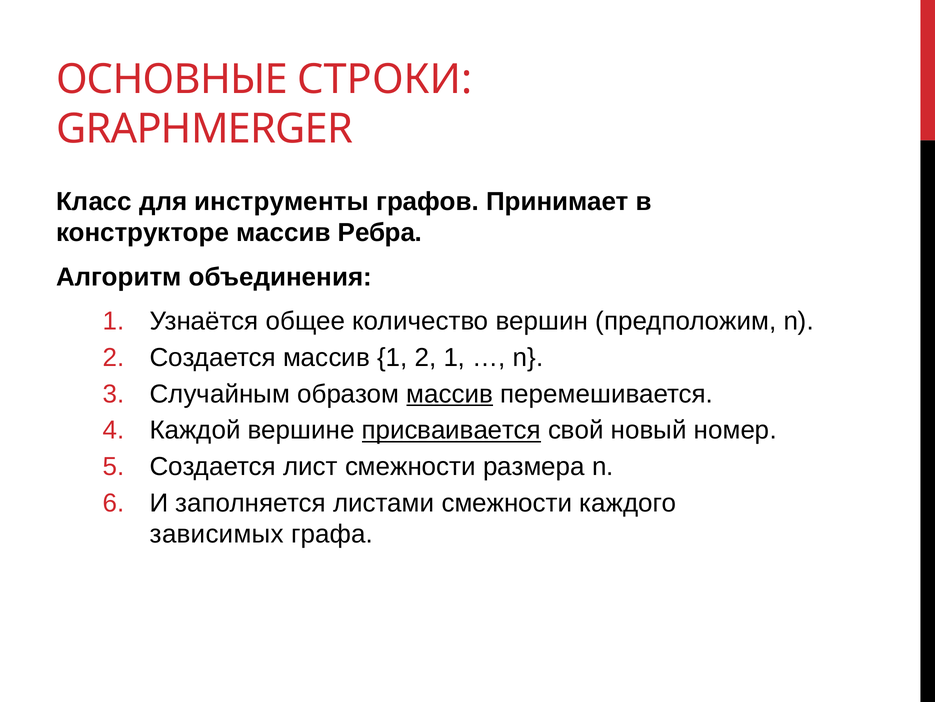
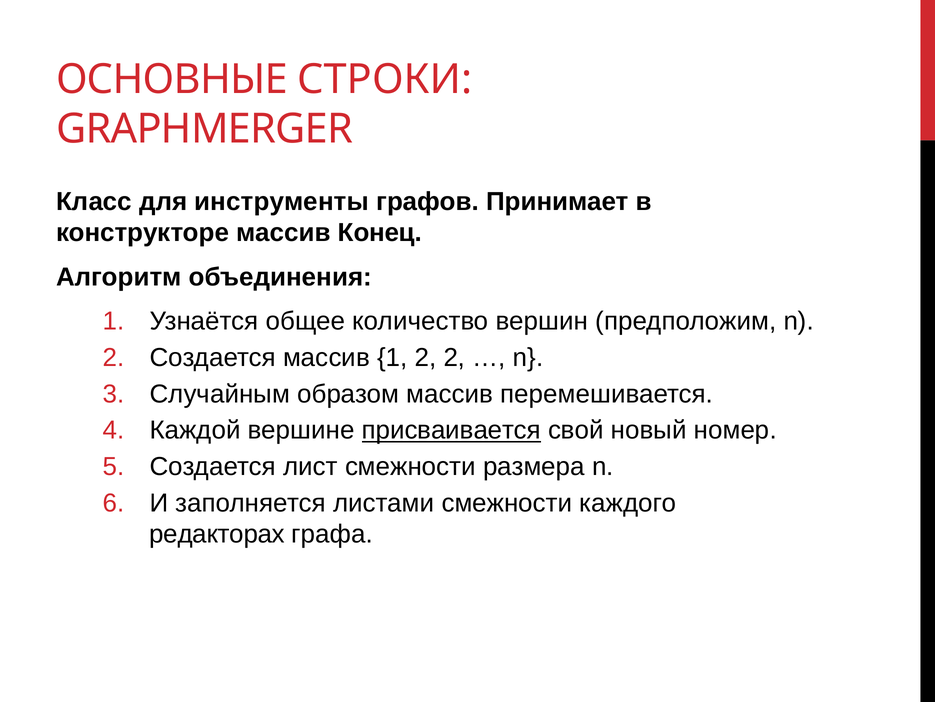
Ребра: Ребра -> Конец (380, 232)
2 1: 1 -> 2 (454, 357)
массив underline: present -> none (450, 394)
зависимых: зависимых -> редакторах (217, 534)
